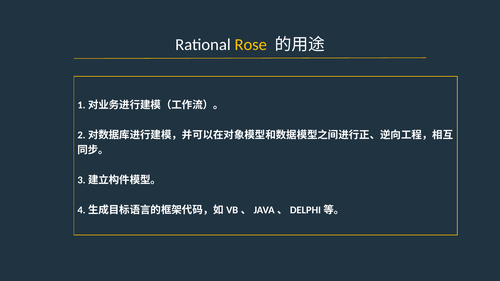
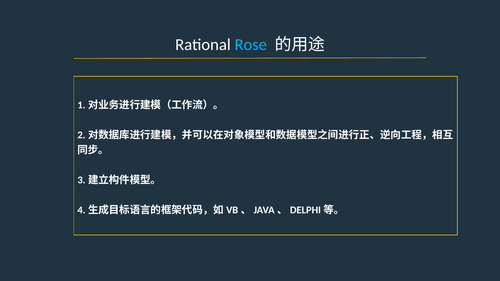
Rose colour: yellow -> light blue (251, 45)
